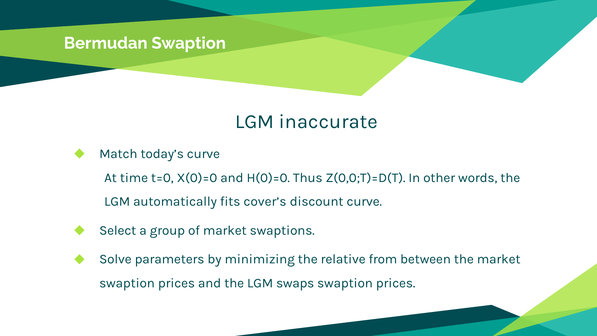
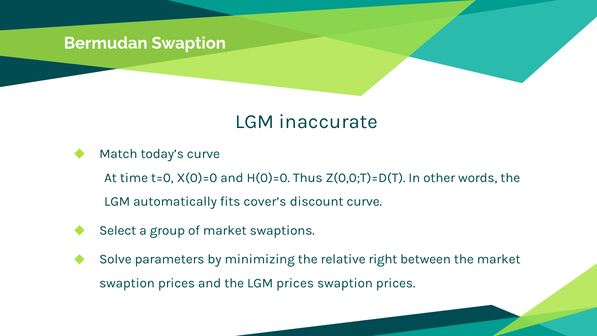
from: from -> right (383, 259)
LGM swaps: swaps -> prices (295, 283)
